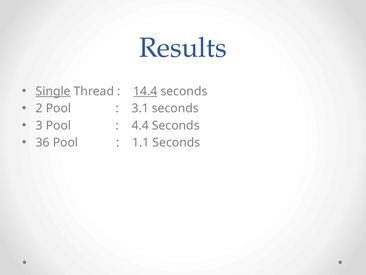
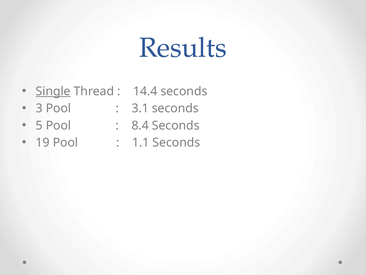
14.4 underline: present -> none (145, 91)
2: 2 -> 3 (39, 108)
3: 3 -> 5 (39, 125)
4.4: 4.4 -> 8.4 (140, 125)
36: 36 -> 19 (43, 142)
